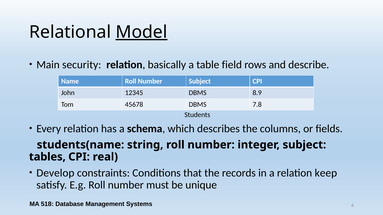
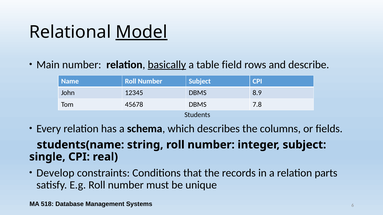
Main security: security -> number (82, 65)
basically underline: none -> present (167, 65)
tables: tables -> single (47, 157)
keep: keep -> parts (326, 173)
